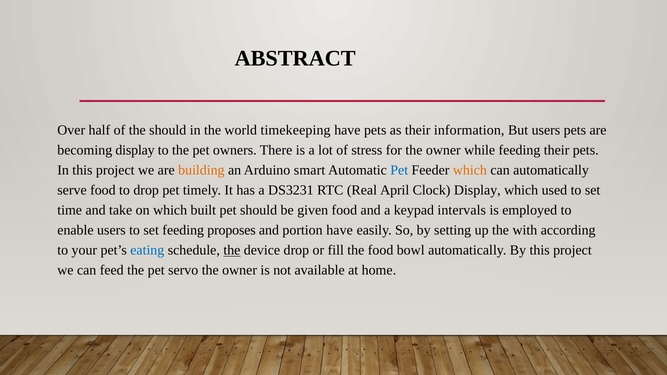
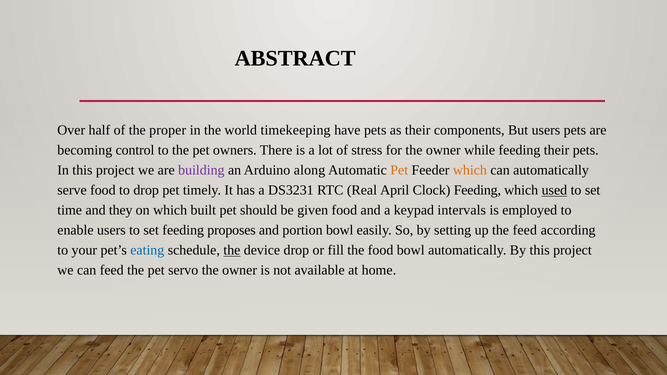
the should: should -> proper (168, 130)
information: information -> components (469, 130)
becoming display: display -> control (135, 150)
building colour: orange -> purple (201, 170)
smart: smart -> along (310, 170)
Pet colour: blue -> orange (399, 170)
Clock Display: Display -> Feeding (477, 190)
used underline: none -> present (554, 190)
take: take -> they (121, 210)
portion have: have -> bowl (340, 230)
the with: with -> feed (525, 230)
